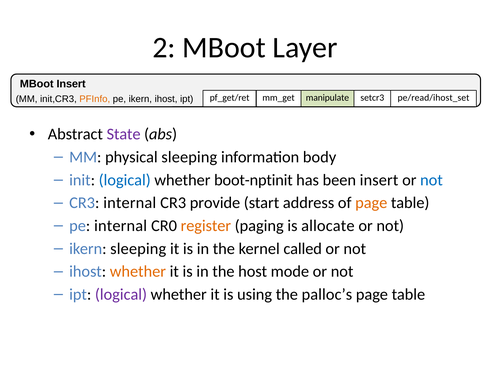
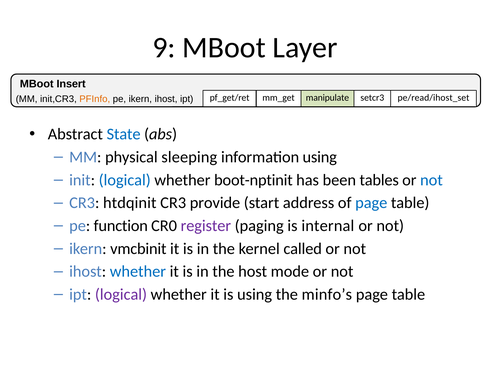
2: 2 -> 9 (164, 47)
State colour: purple -> blue (124, 134)
information body: body -> using (320, 157)
been insert: insert -> tables (379, 180)
CR3 internal: internal -> htdqinit (130, 203)
page colour: orange -> blue (371, 203)
pe internal: internal -> function (121, 225)
register colour: orange -> purple (206, 225)
allocate: allocate -> internal (328, 225)
ikern sleeping: sleeping -> vmcbinit (138, 248)
whether colour: orange -> blue (138, 271)
palloc’s: palloc’s -> minfo’s (327, 294)
